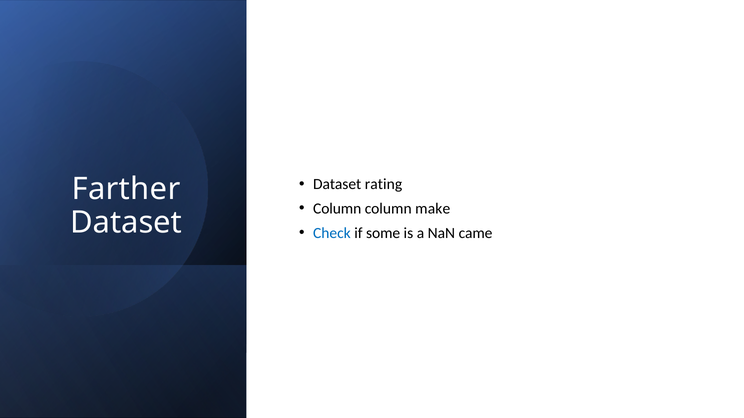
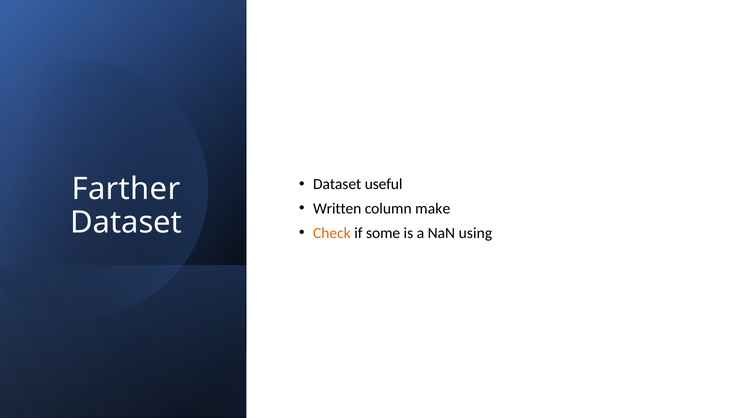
rating: rating -> useful (384, 184)
Column: Column -> Written (337, 209)
Check colour: blue -> orange (332, 233)
came: came -> using (475, 233)
